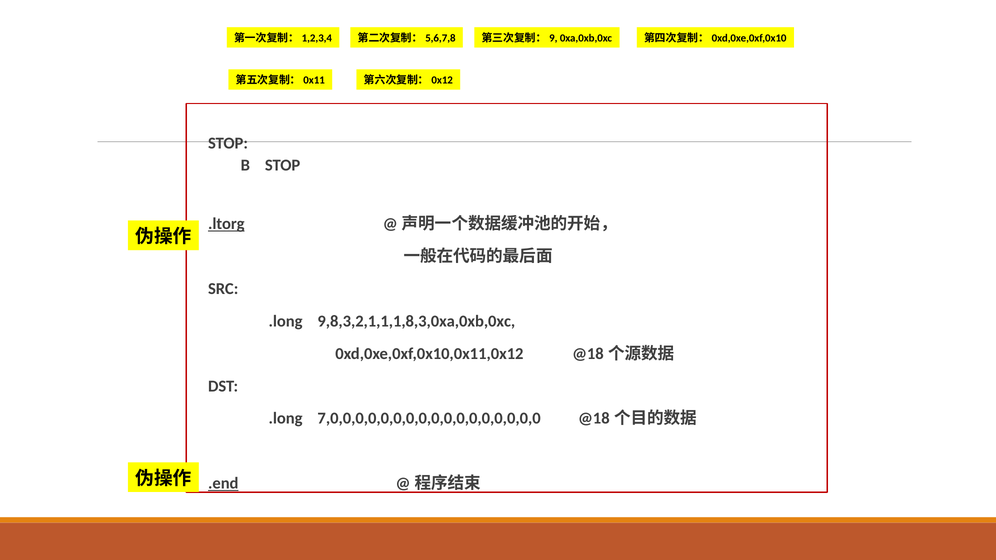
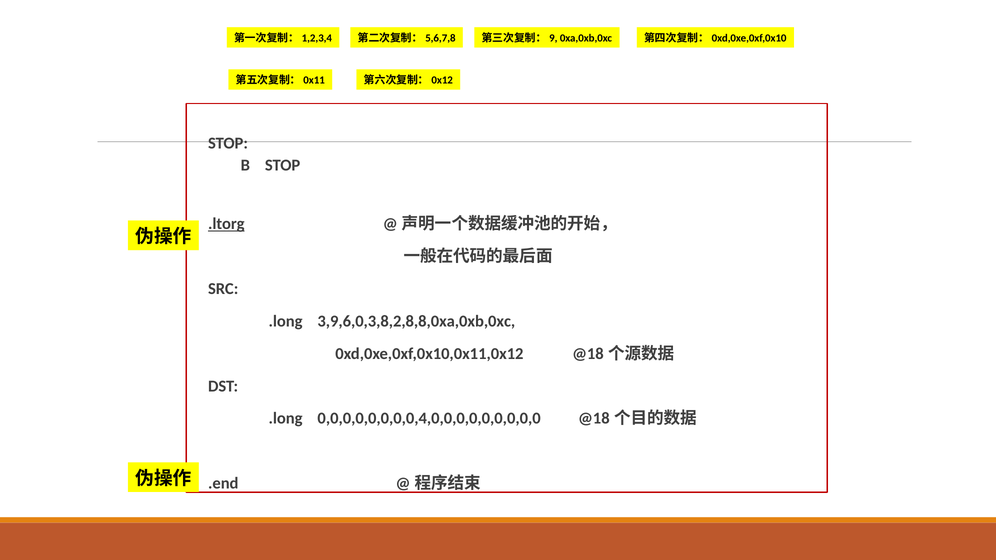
9,8,3,2,1,1,1,8,3,0xa,0xb,0xc: 9,8,3,2,1,1,1,8,3,0xa,0xb,0xc -> 3,9,6,0,3,8,2,8,8,0xa,0xb,0xc (416, 321)
7,0,0,0,0,0,0,0,0,0,0,0,0,0,0,0,0,0: 7,0,0,0,0,0,0,0,0,0,0,0,0,0,0,0,0,0 -> 0,0,0,0,0,0,0,0,4,0,0,0,0,0,0,0,0,0 (429, 419)
.end underline: present -> none (223, 484)
